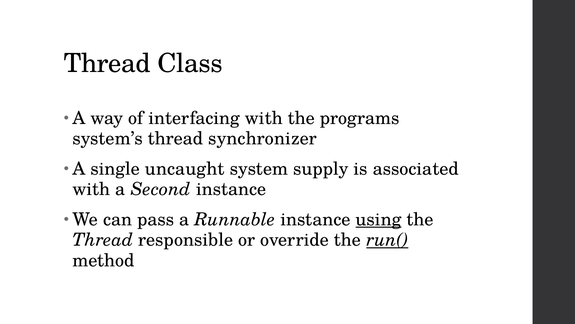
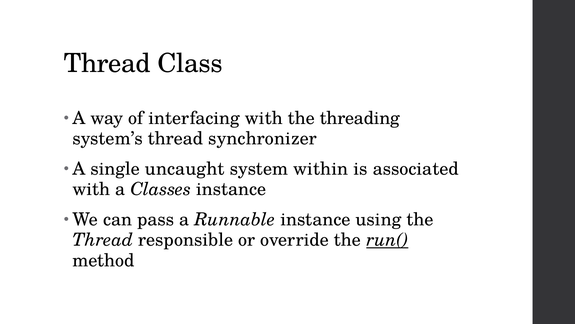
programs: programs -> threading (360, 118)
supply: supply -> within (321, 169)
Second: Second -> Classes (161, 189)
using underline: present -> none (378, 219)
